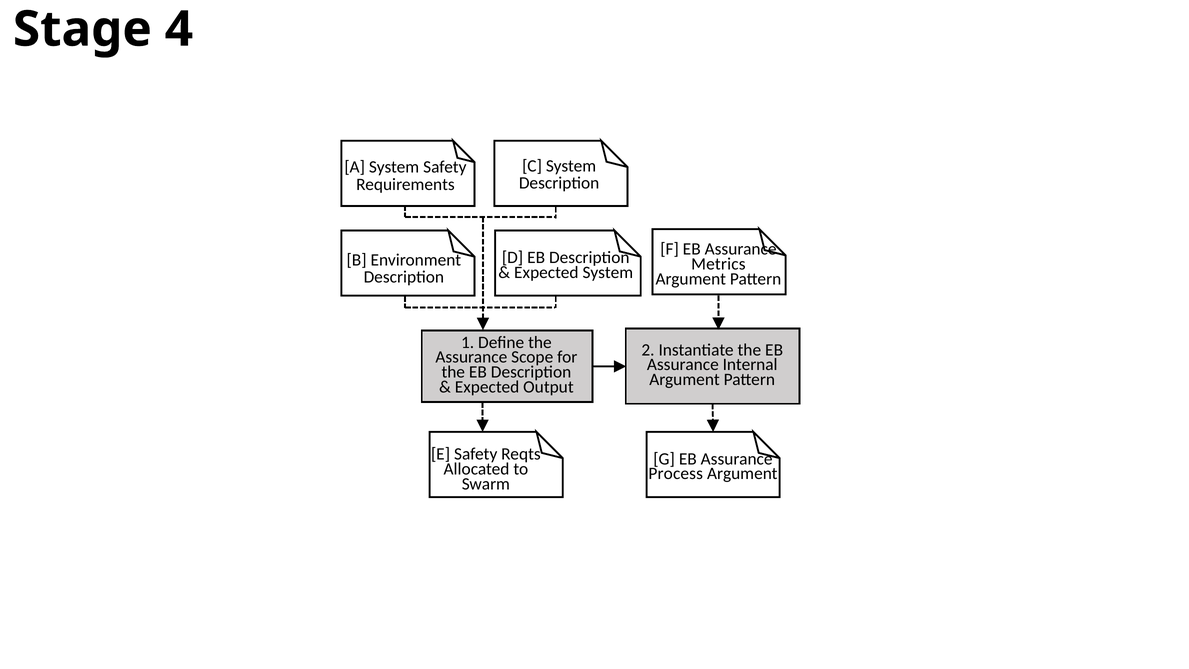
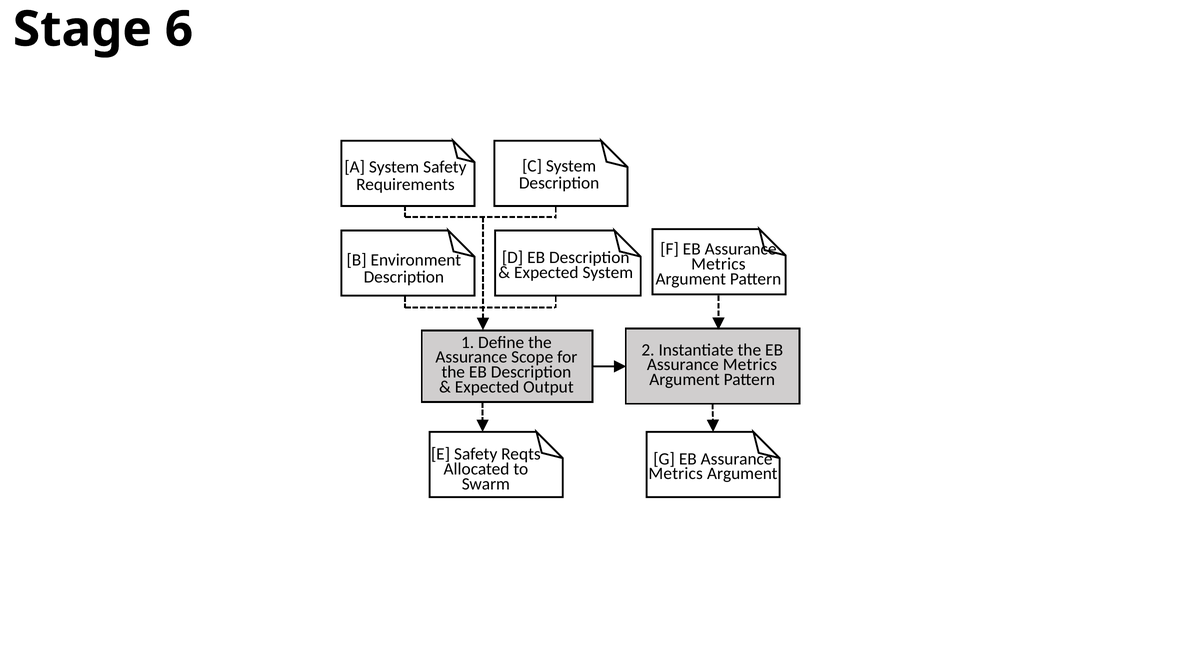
4: 4 -> 6 (179, 29)
Internal: Internal -> Metrics (750, 365)
Process: Process -> Metrics (676, 474)
